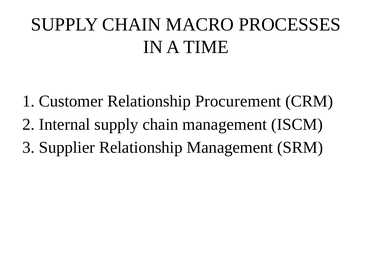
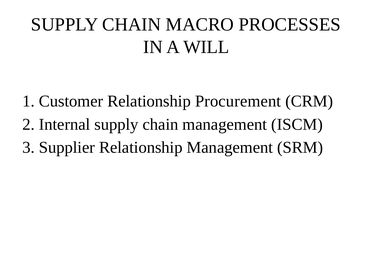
TIME: TIME -> WILL (206, 47)
